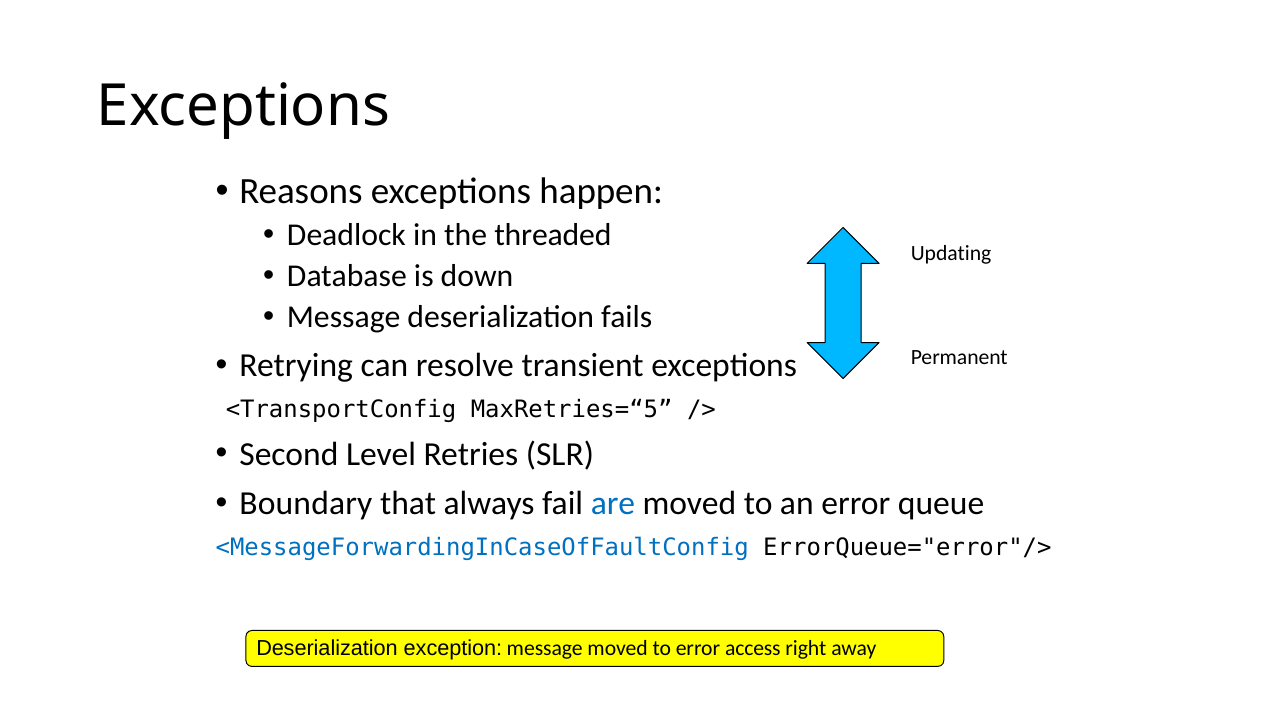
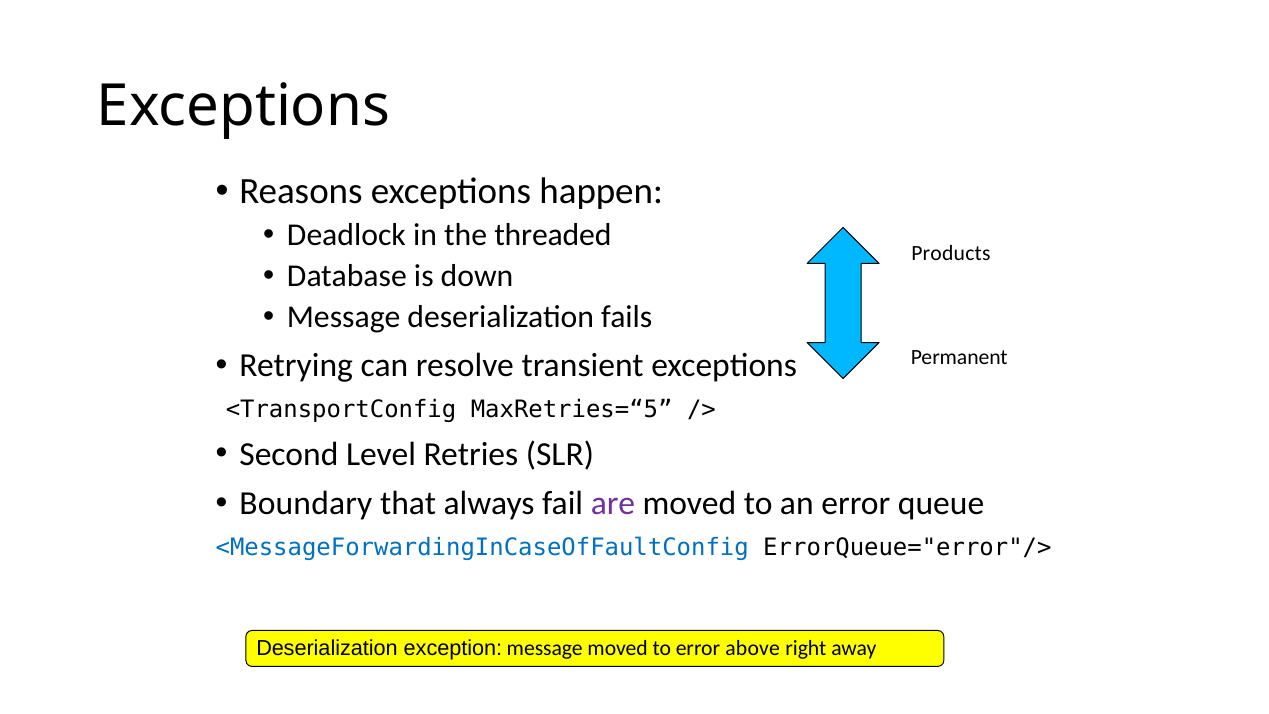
Updating: Updating -> Products (951, 254)
are colour: blue -> purple (613, 503)
access: access -> above (753, 648)
